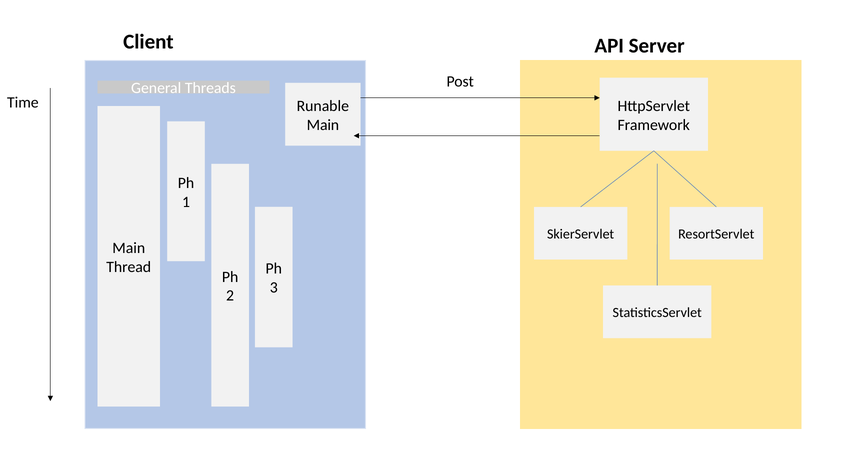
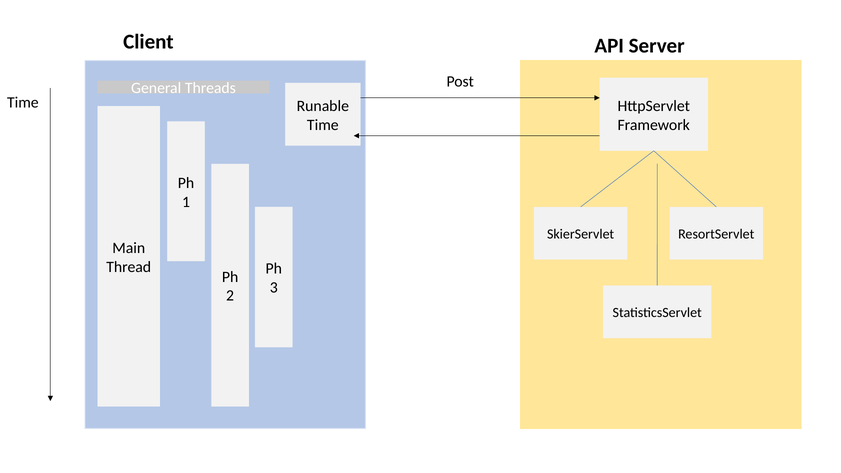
Main: Main -> Time (323, 125)
